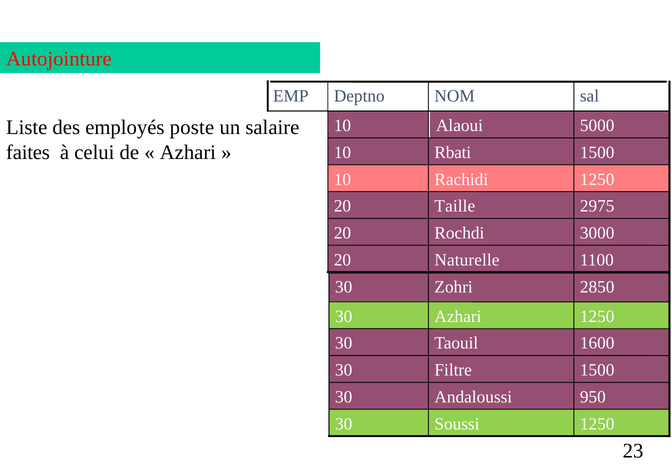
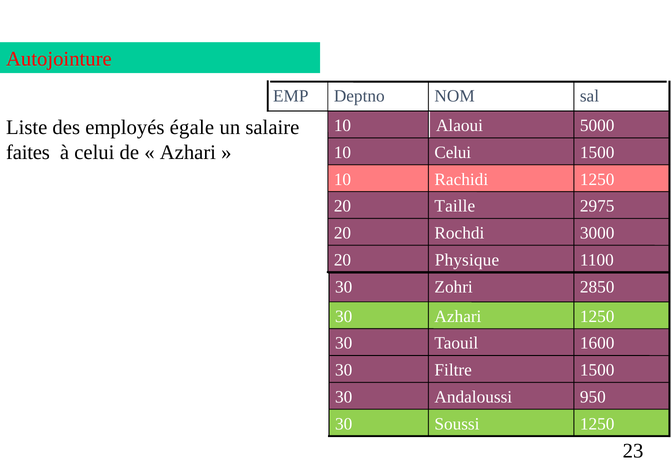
poste: poste -> égale (192, 127)
Rbati: Rbati -> Celui (453, 152)
Naturelle: Naturelle -> Physique (467, 260)
